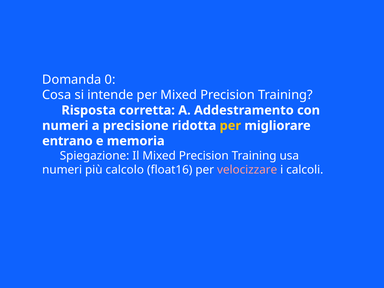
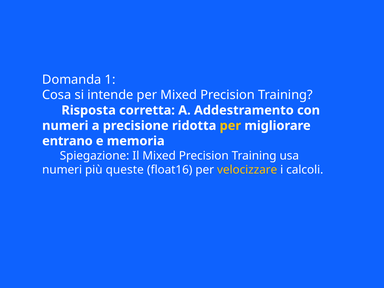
0: 0 -> 1 (110, 80)
calcolo: calcolo -> queste (125, 170)
velocizzare colour: pink -> yellow (247, 170)
